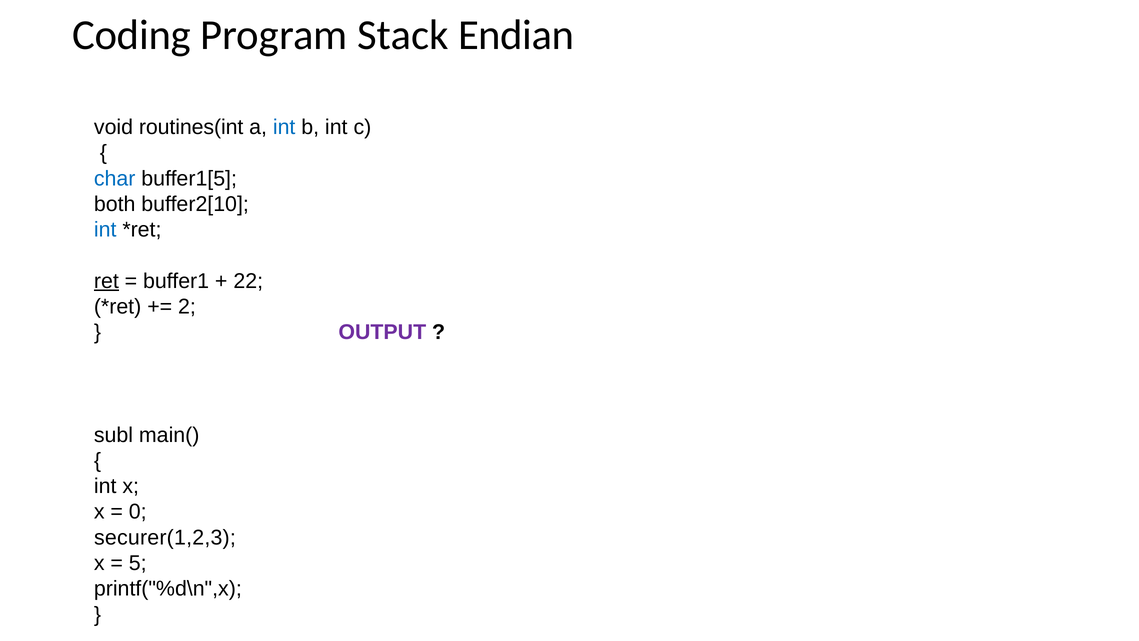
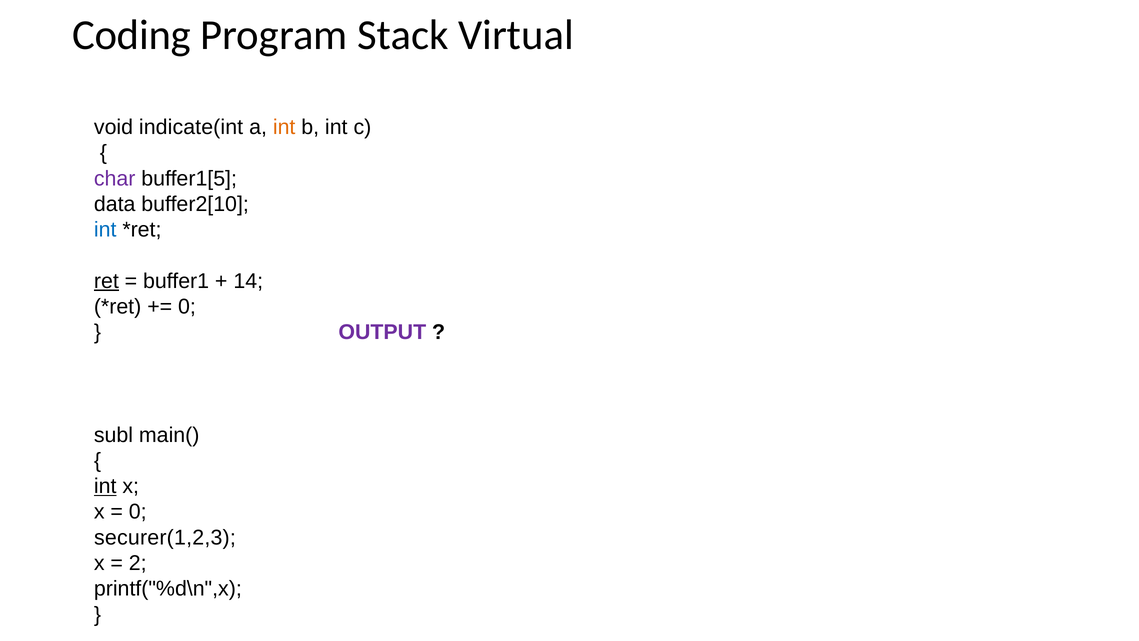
Endian: Endian -> Virtual (516, 35)
routines(int: routines(int -> indicate(int (191, 127)
int colour: blue -> orange (284, 127)
char colour: blue -> purple (115, 178)
both: both -> data (115, 204)
22: 22 -> 14 (248, 281)
2: 2 -> 0 (187, 307)
int underline: none -> present (105, 486)
5: 5 -> 2 (138, 563)
